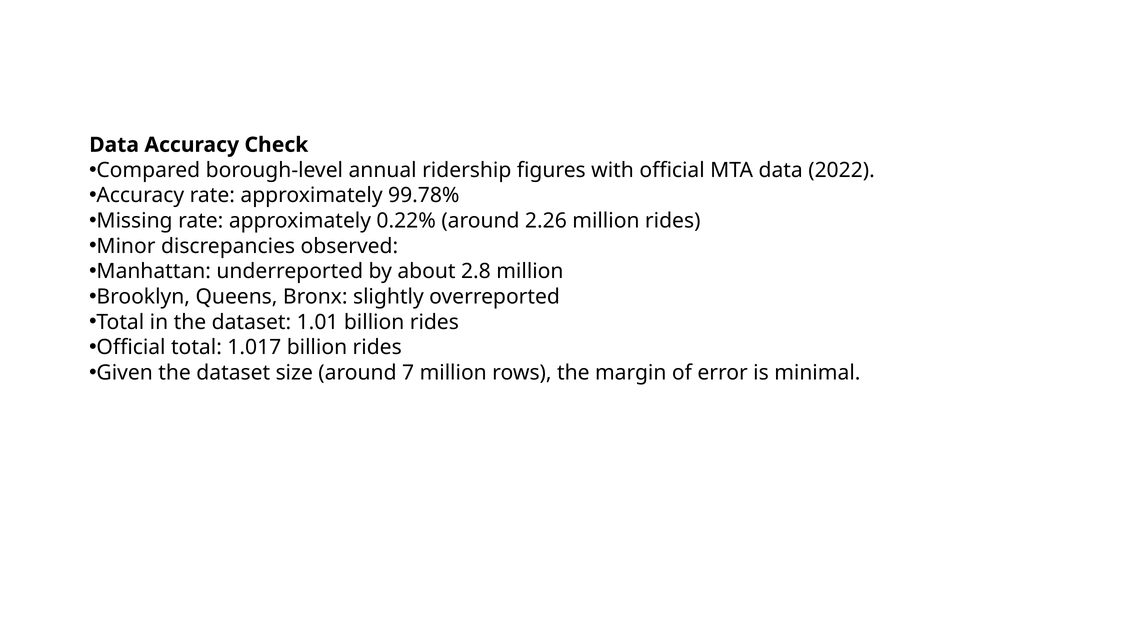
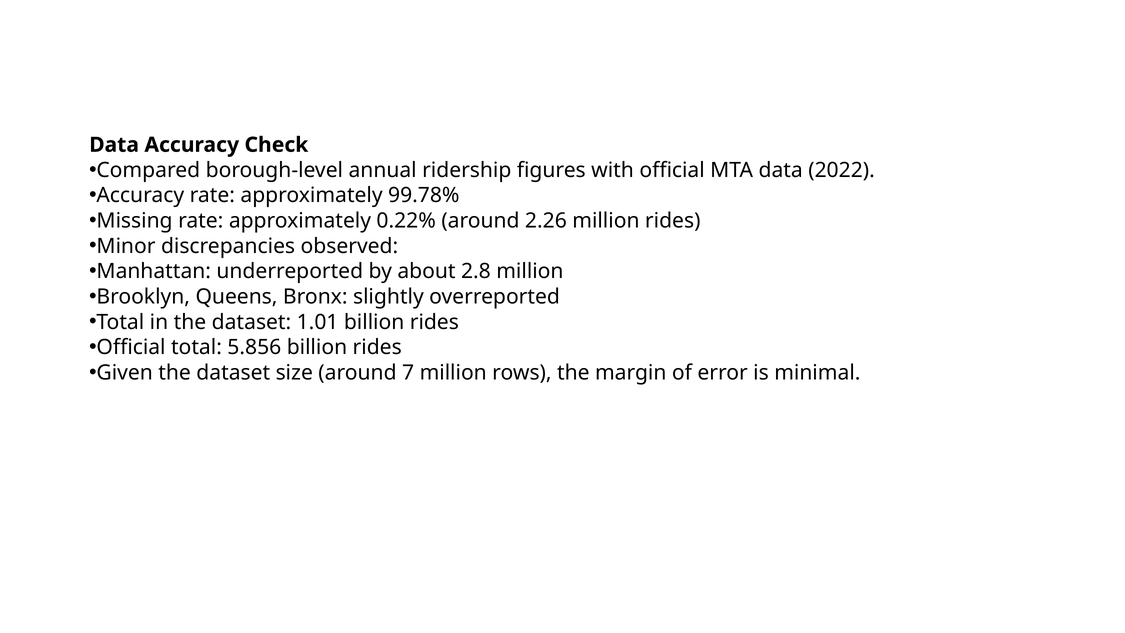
1.017: 1.017 -> 5.856 (254, 347)
